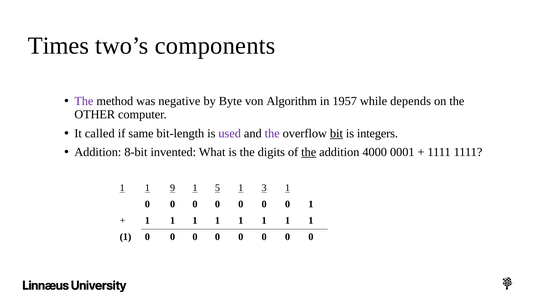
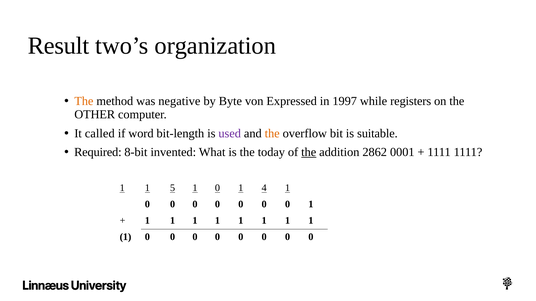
Times: Times -> Result (59, 46)
components: components -> organization (215, 46)
The colour: purple -> orange (84, 101)
Algorithm: Algorithm -> Expressed (292, 101)
1957: 1957 -> 1997 (345, 101)
depends: depends -> registers (411, 101)
same: same -> word (141, 134)
the colour: purple -> orange (272, 134)
bit underline: present -> none (336, 134)
integers: integers -> suitable (377, 134)
Addition: Addition -> Required (98, 152)
digits: digits -> today (271, 152)
4000: 4000 -> 2862 (375, 152)
9: 9 -> 5 (173, 188)
5: 5 -> 0 (217, 188)
3: 3 -> 4 (264, 188)
